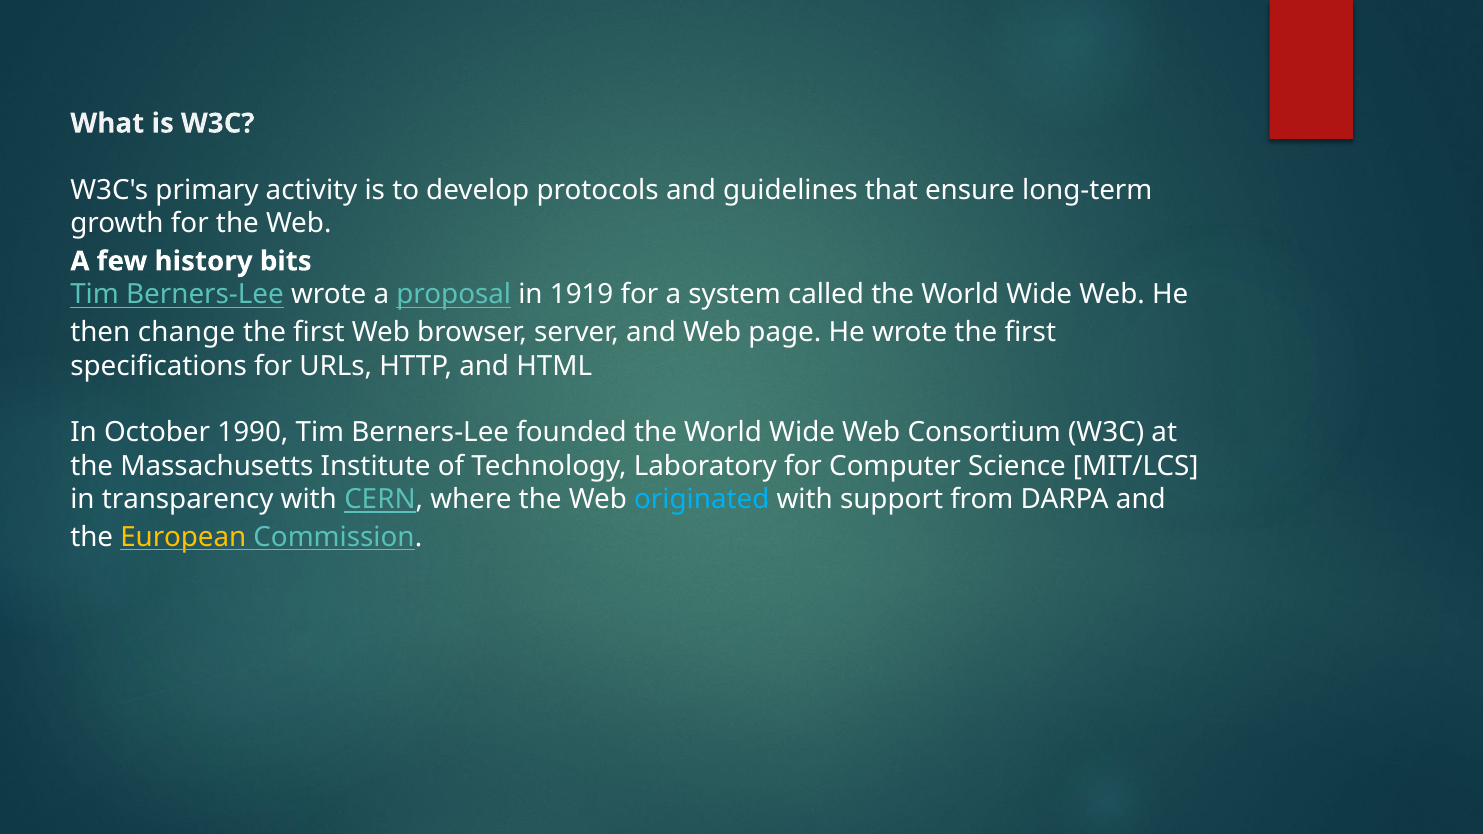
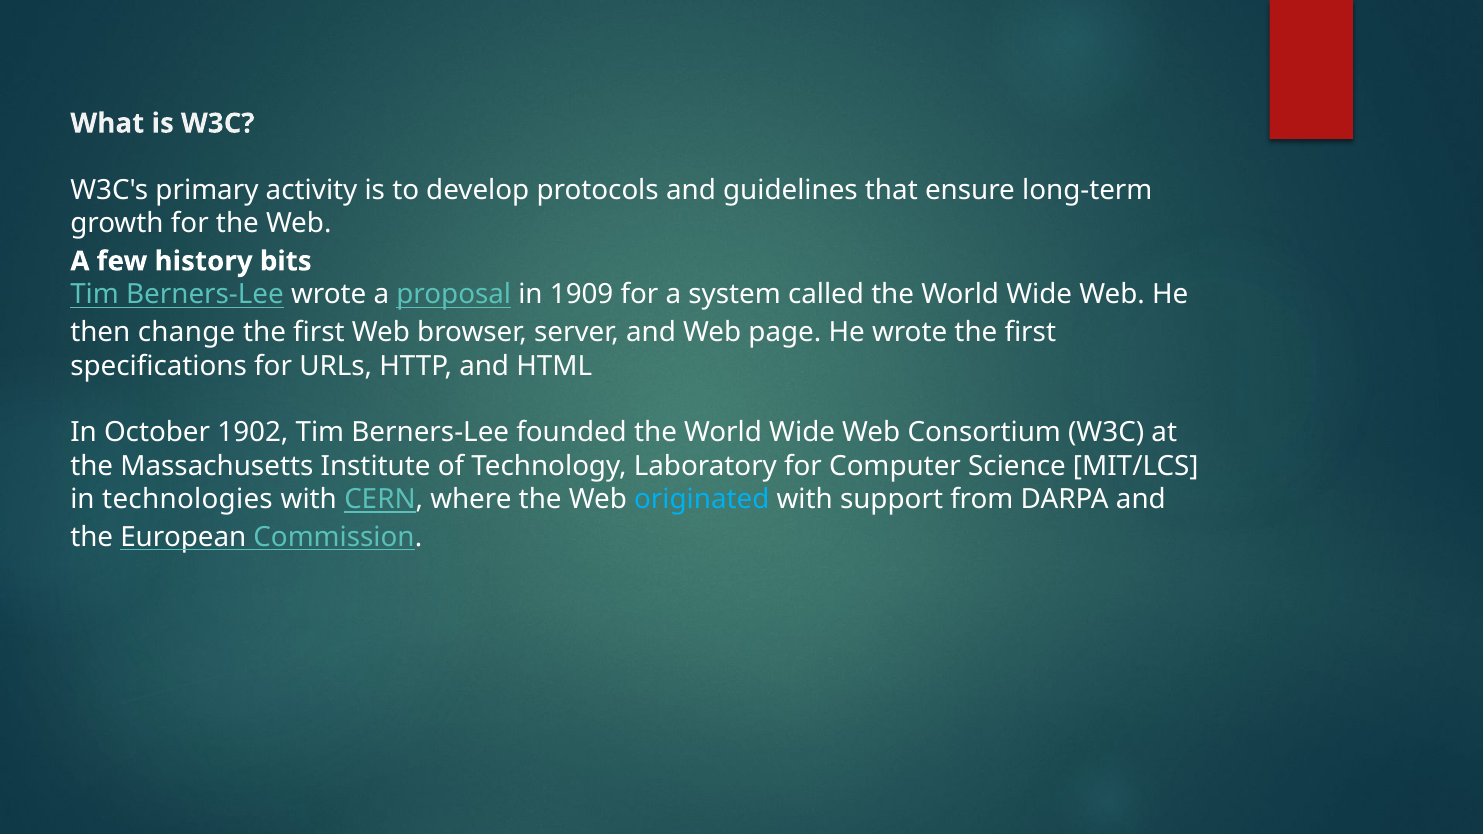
1919: 1919 -> 1909 (582, 295)
1990: 1990 -> 1902 (253, 433)
transparency: transparency -> technologies (188, 499)
European colour: yellow -> white (183, 537)
